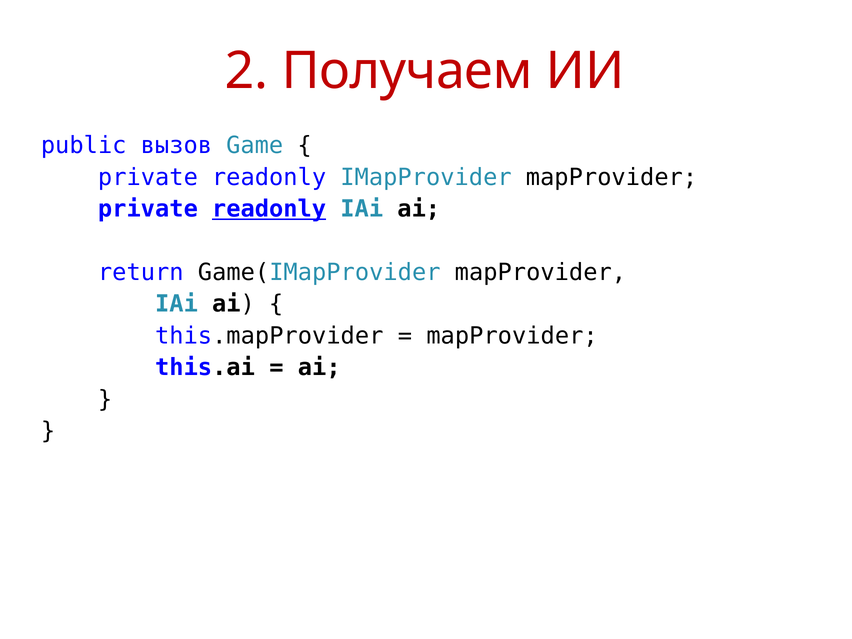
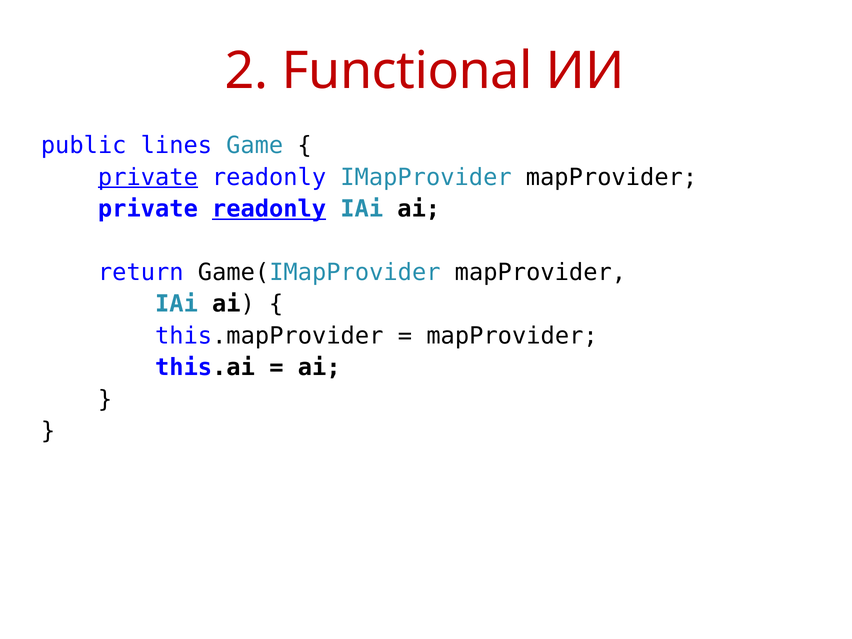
Получаем: Получаем -> Functional (407, 71)
вызов: вызов -> lines (176, 146)
private underline: none -> present (148, 177)
